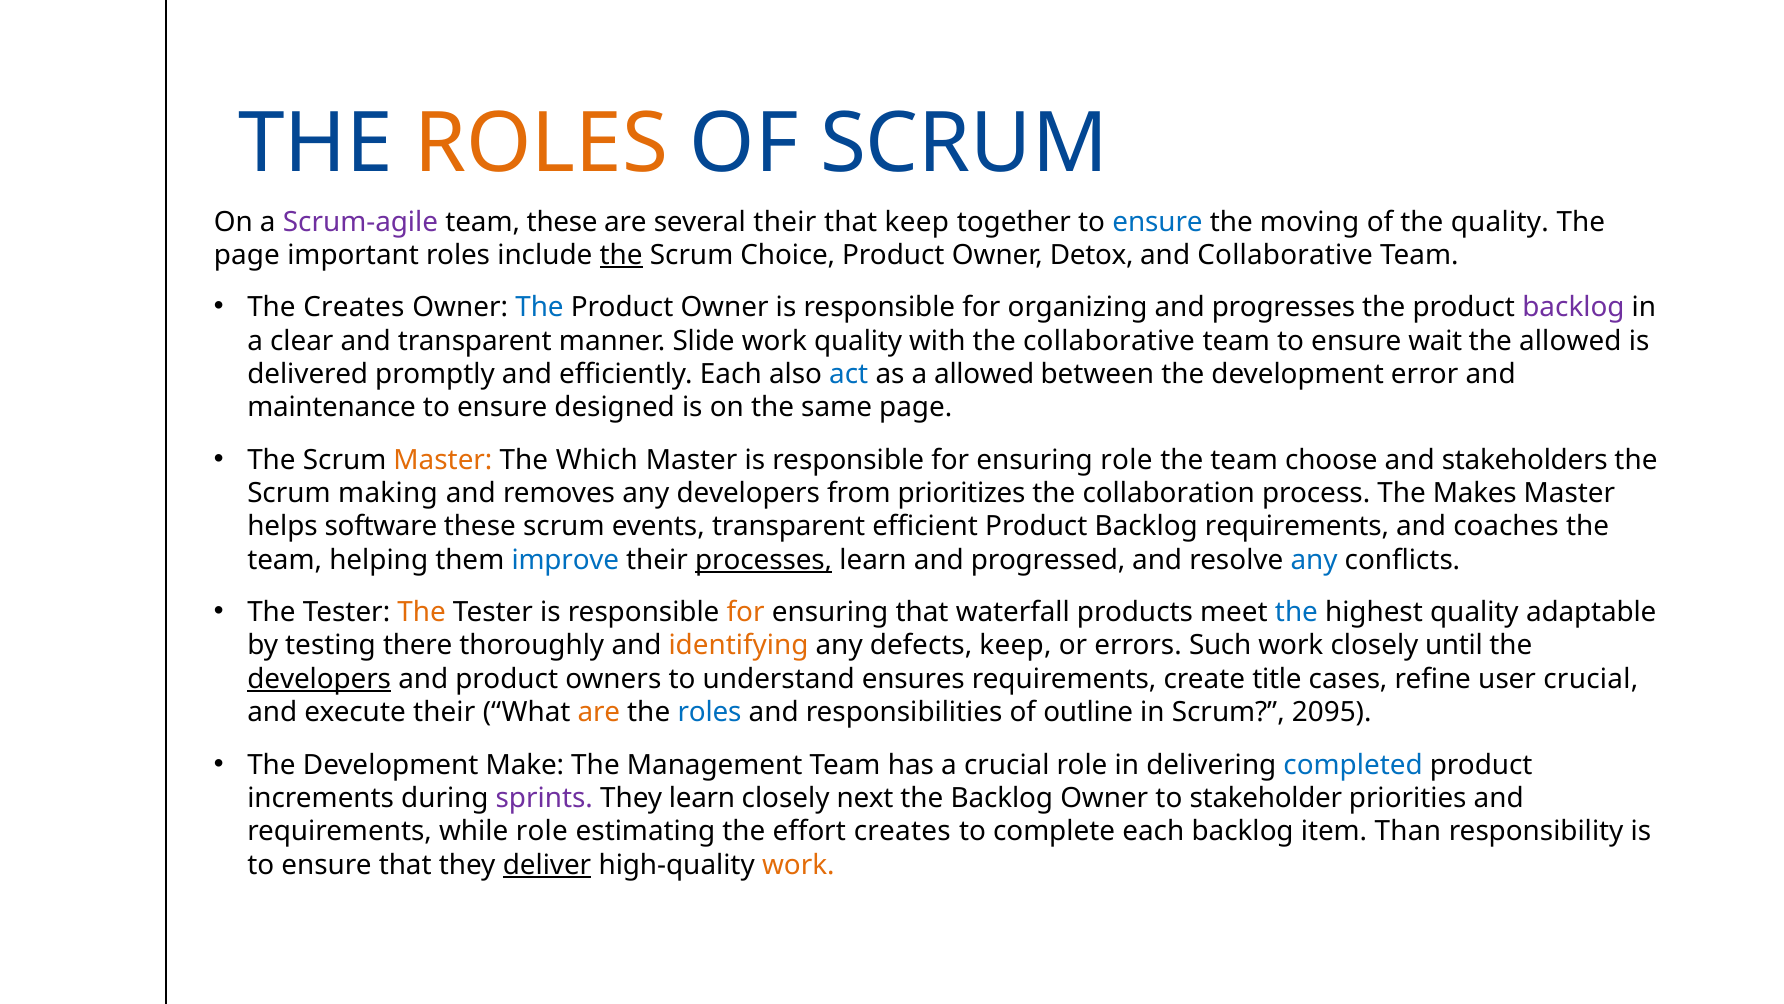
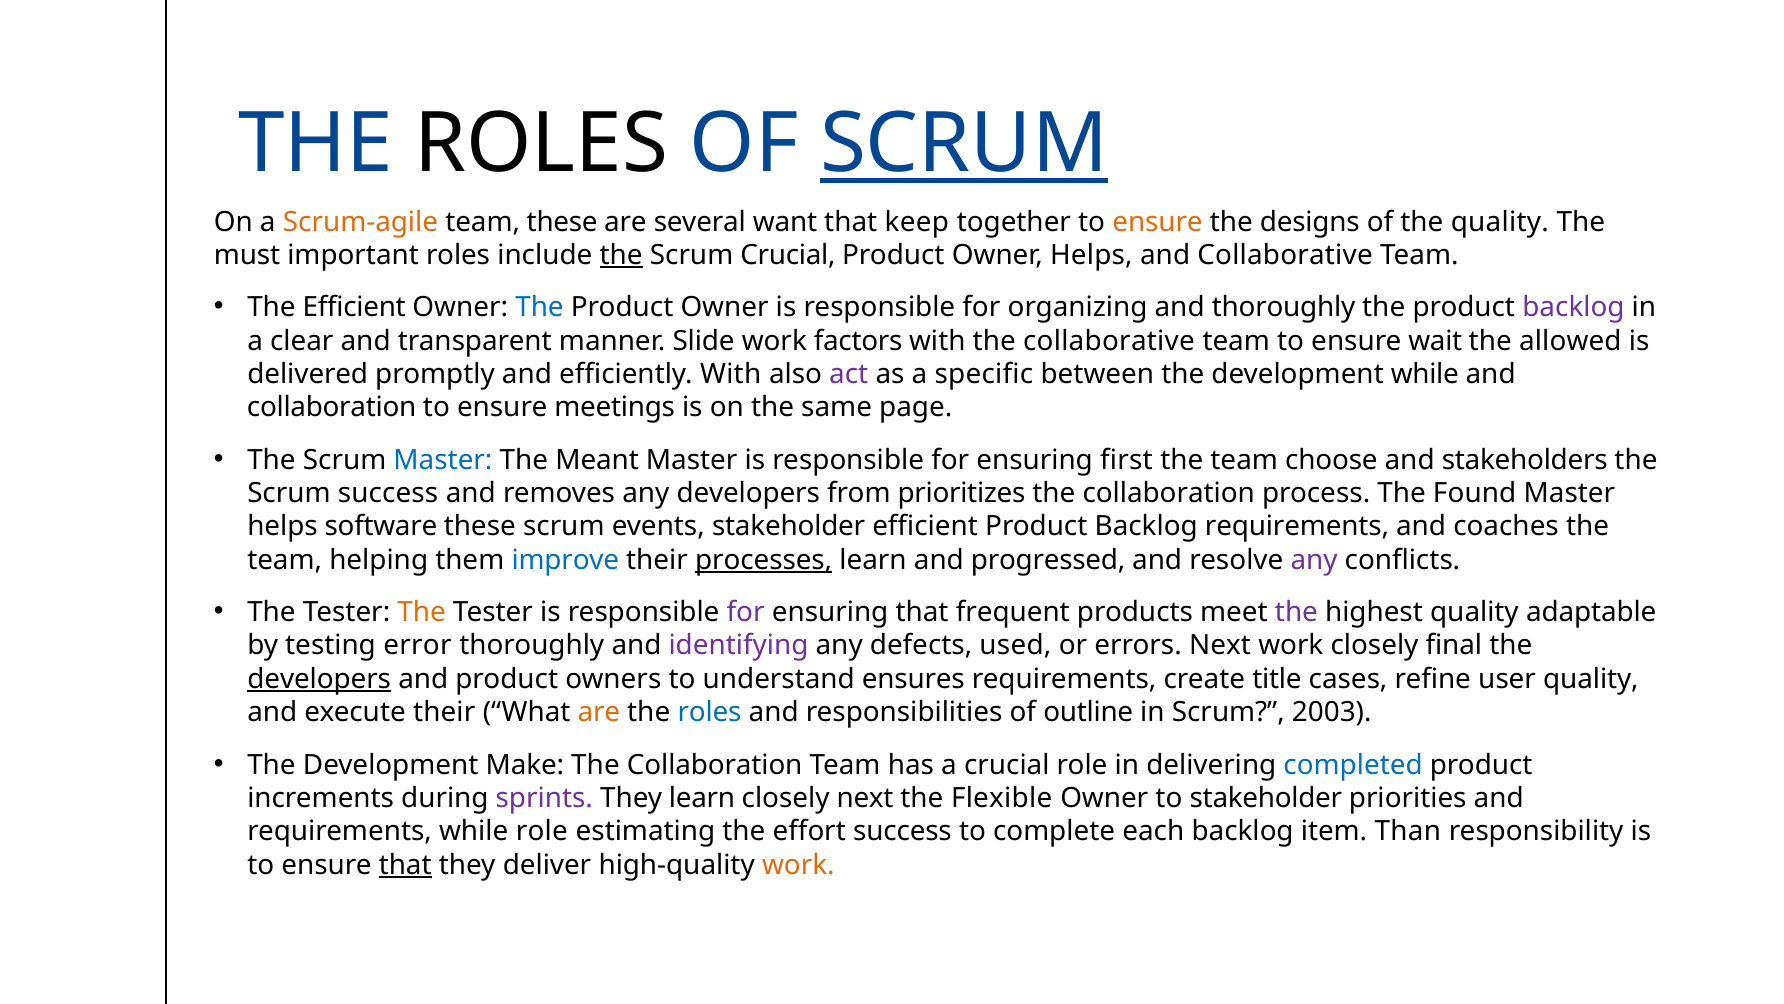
ROLES colour: orange -> black (541, 144)
SCRUM underline: none -> present (964, 144)
Scrum-agile colour: purple -> orange (360, 222)
several their: their -> want (785, 222)
ensure colour: blue -> orange (1158, 222)
moving: moving -> designs (1310, 222)
page: page -> must (247, 255)
Scrum Choice: Choice -> Crucial (788, 255)
Owner Detox: Detox -> Helps (1091, 255)
The Creates: Creates -> Efficient (354, 307)
and progresses: progresses -> thoroughly (1284, 307)
work quality: quality -> factors (858, 341)
efficiently Each: Each -> With (731, 374)
act colour: blue -> purple (849, 374)
a allowed: allowed -> specific (984, 374)
development error: error -> while (1425, 374)
maintenance: maintenance -> collaboration (332, 408)
designed: designed -> meetings (615, 408)
Master colour: orange -> blue (443, 460)
Which: Which -> Meant (597, 460)
ensuring role: role -> first (1126, 460)
Scrum making: making -> success (388, 493)
Makes: Makes -> Found (1475, 493)
events transparent: transparent -> stakeholder (789, 527)
any colour: blue -> purple (1314, 560)
for colour: orange -> purple (746, 612)
waterfall: waterfall -> frequent (1013, 612)
the colour: blue -> purple (1296, 612)
there: there -> error (418, 645)
identifying colour: orange -> purple (738, 645)
defects keep: keep -> used (1015, 645)
errors Such: Such -> Next (1220, 645)
until: until -> final (1454, 645)
user crucial: crucial -> quality (1591, 679)
2095: 2095 -> 2003 (1332, 712)
Management: Management -> Collaboration (715, 764)
the Backlog: Backlog -> Flexible (1002, 798)
effort creates: creates -> success (903, 831)
that underline: none -> present (405, 865)
deliver underline: present -> none (547, 865)
